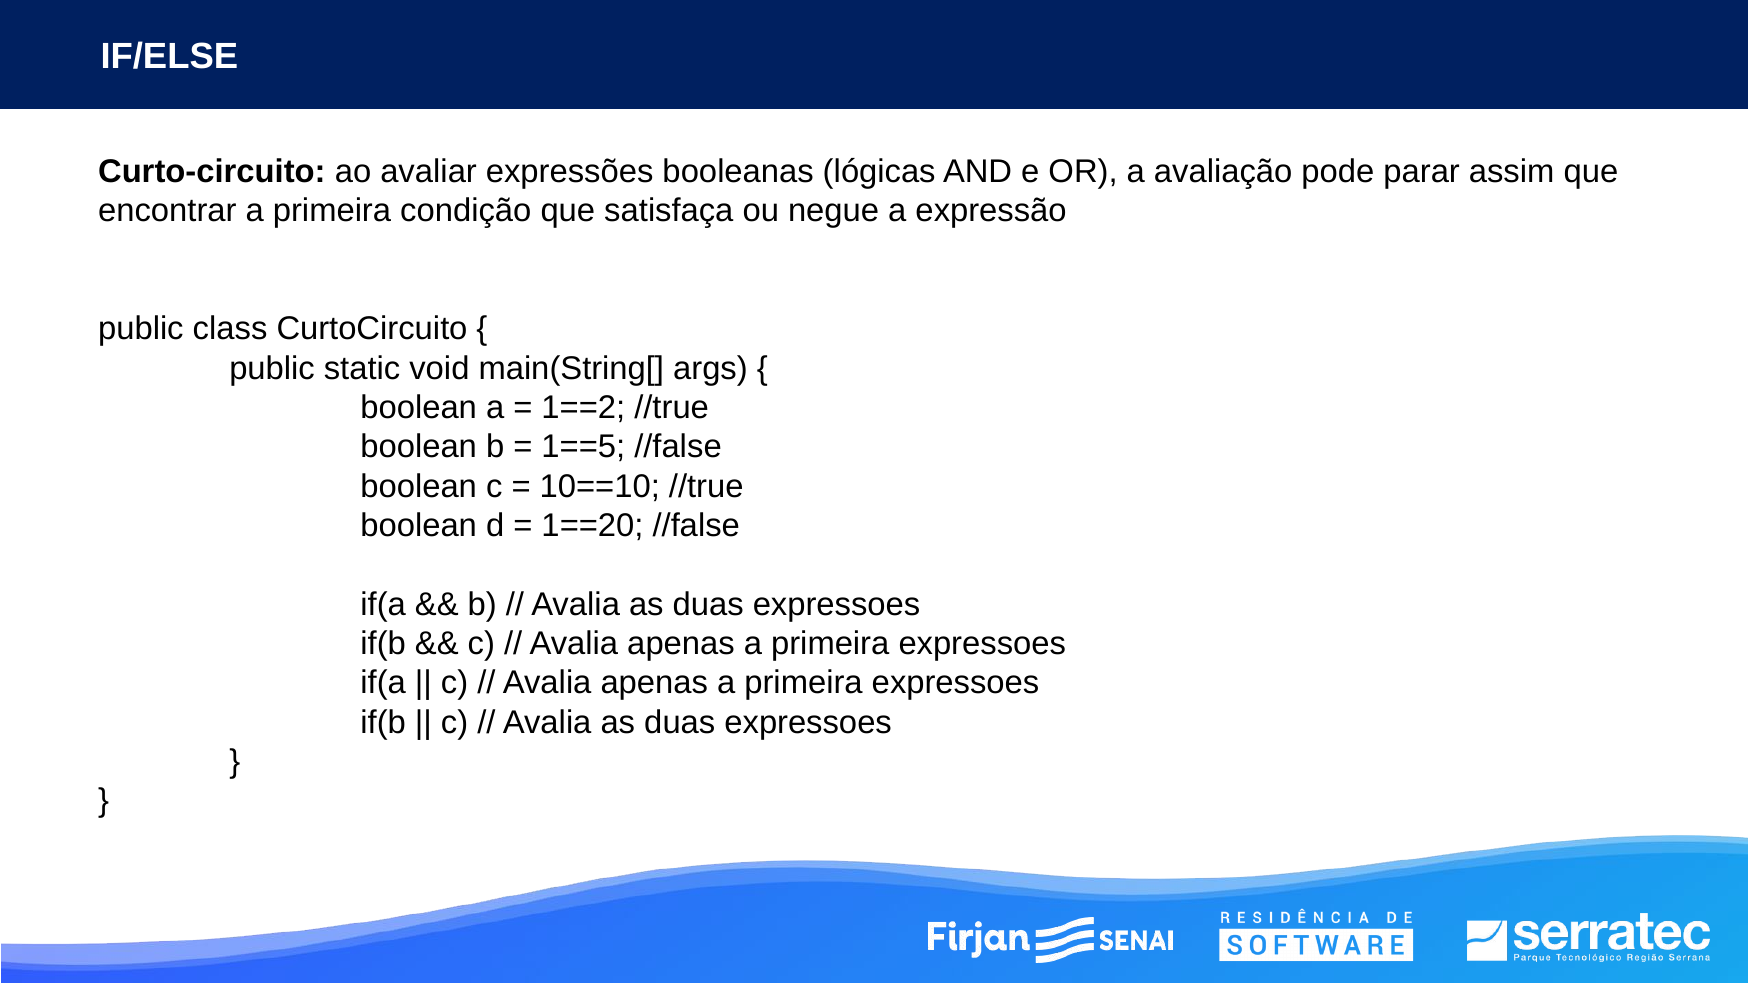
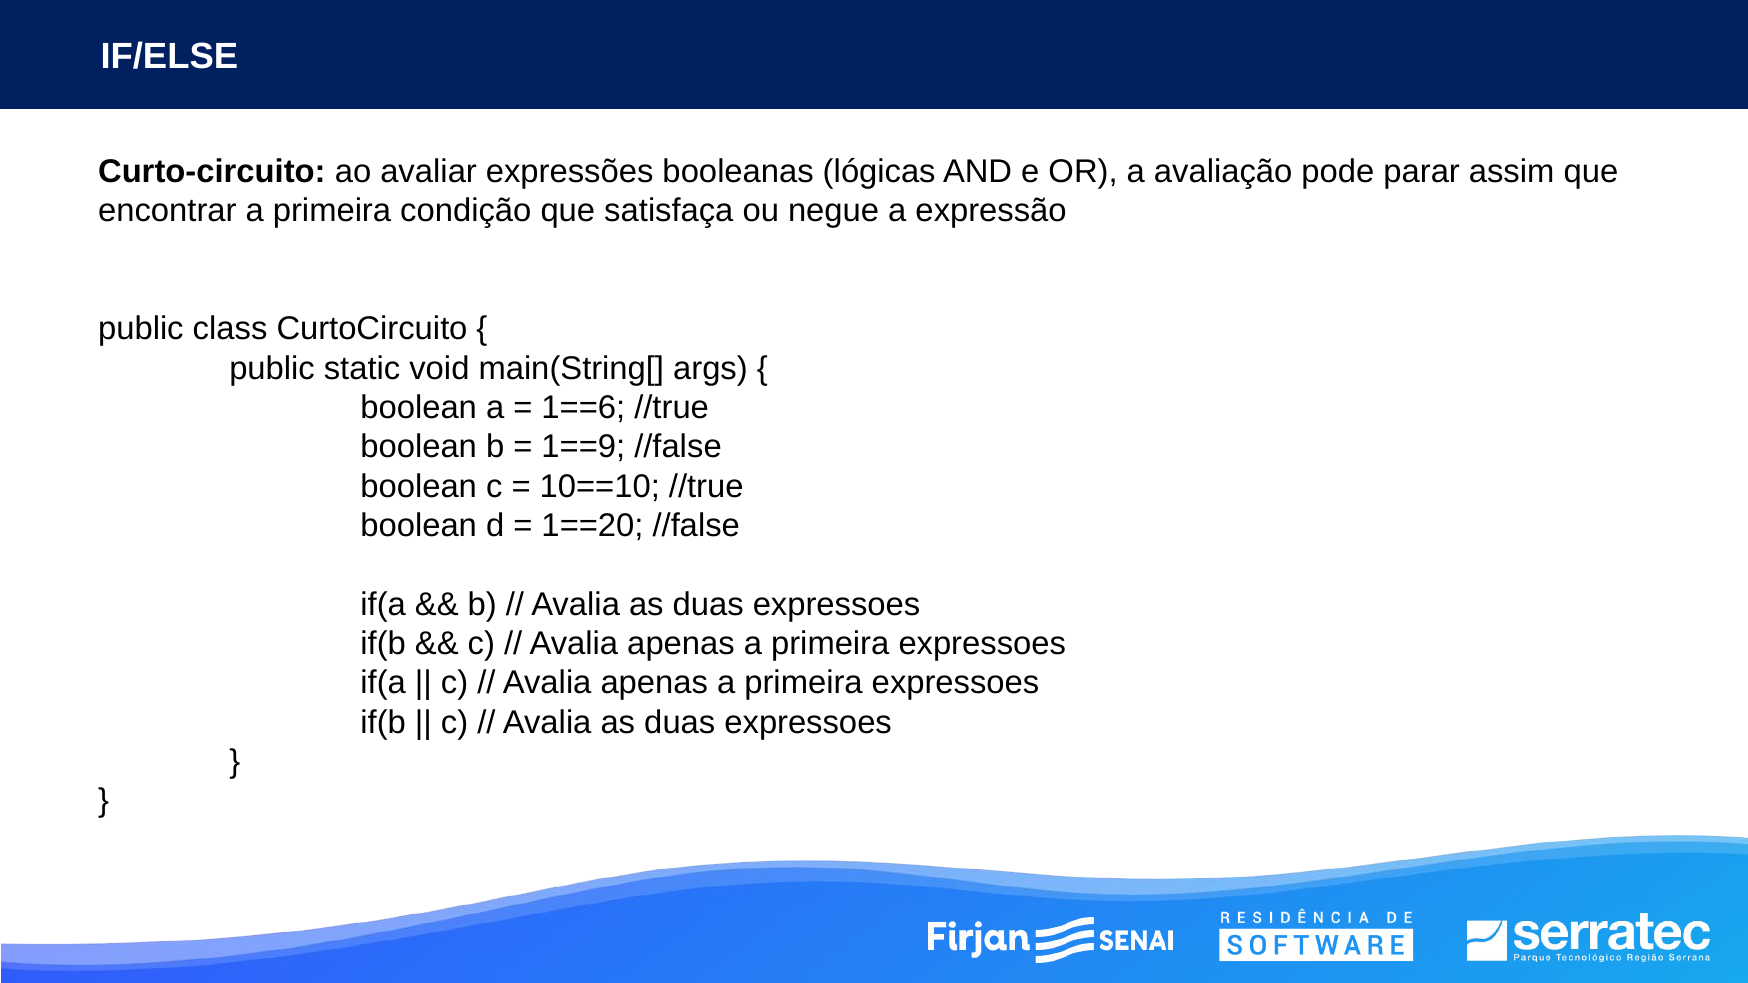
1==2: 1==2 -> 1==6 (583, 408)
1==5: 1==5 -> 1==9 (583, 447)
